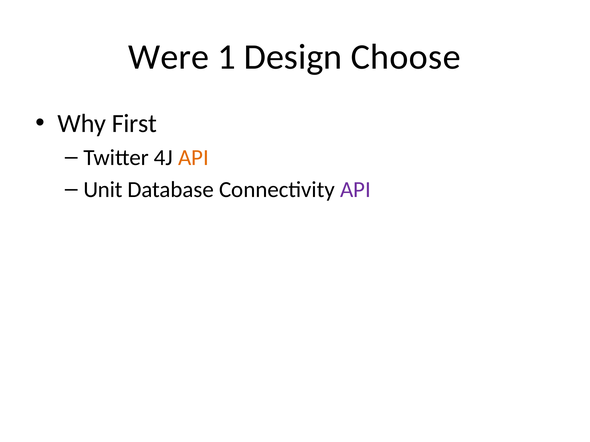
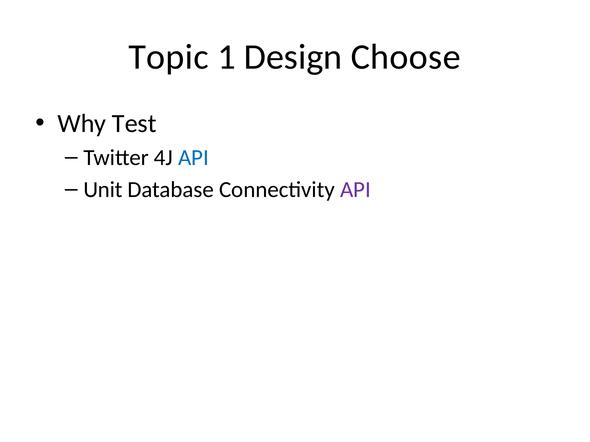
Were: Were -> Topic (169, 57)
First: First -> Test (134, 124)
API colour: orange -> blue (193, 158)
